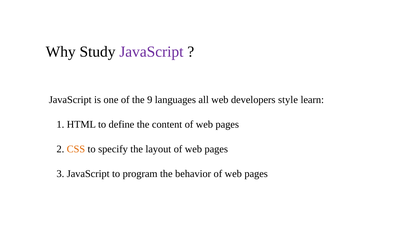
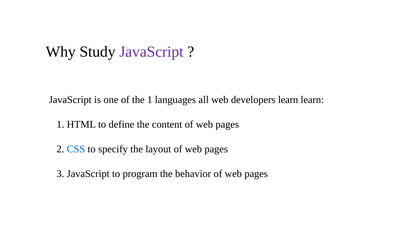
the 9: 9 -> 1 (150, 100)
developers style: style -> learn (288, 100)
CSS colour: orange -> blue (76, 149)
